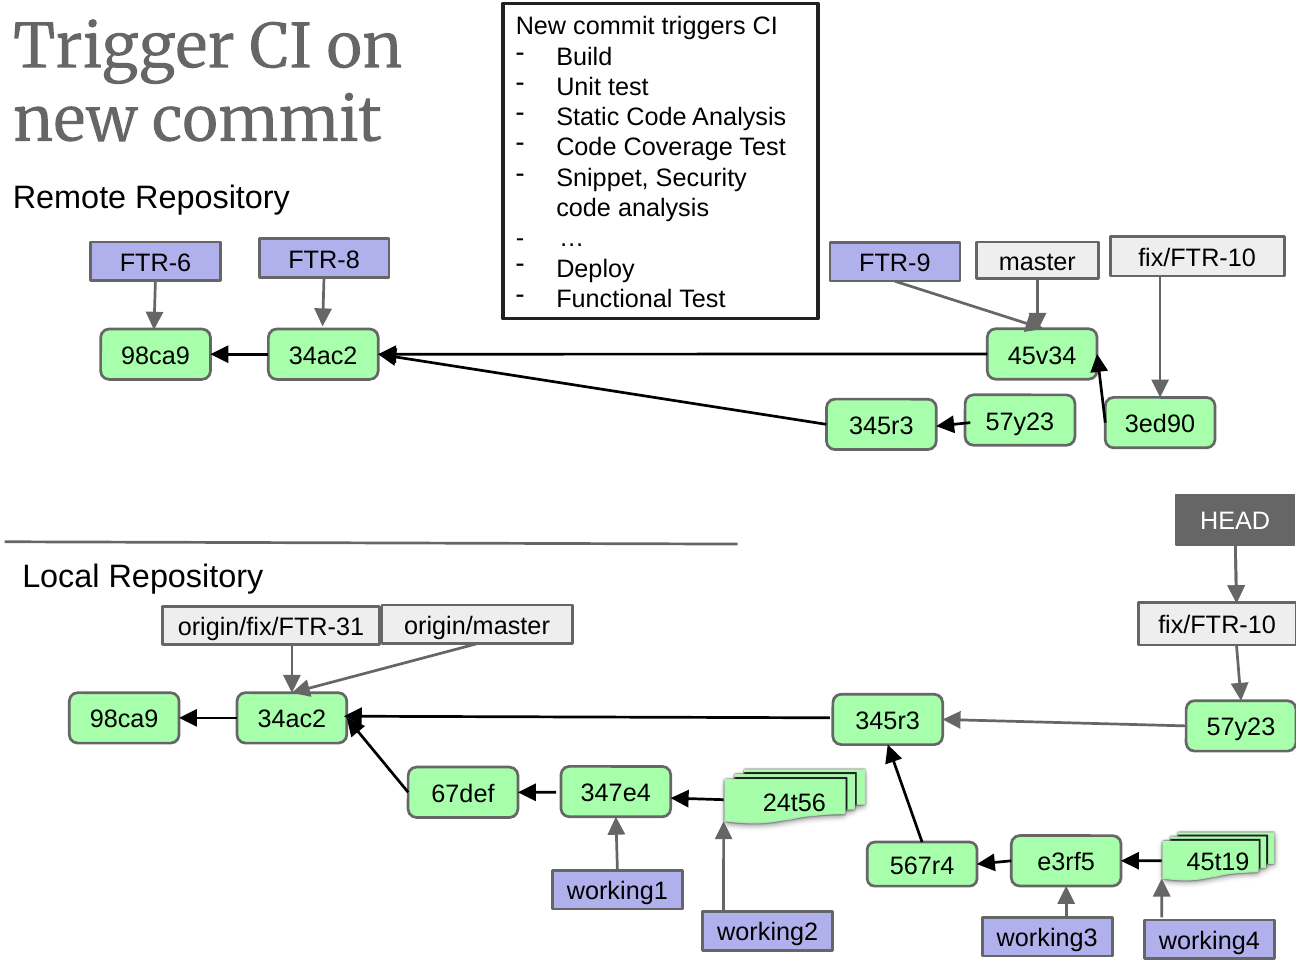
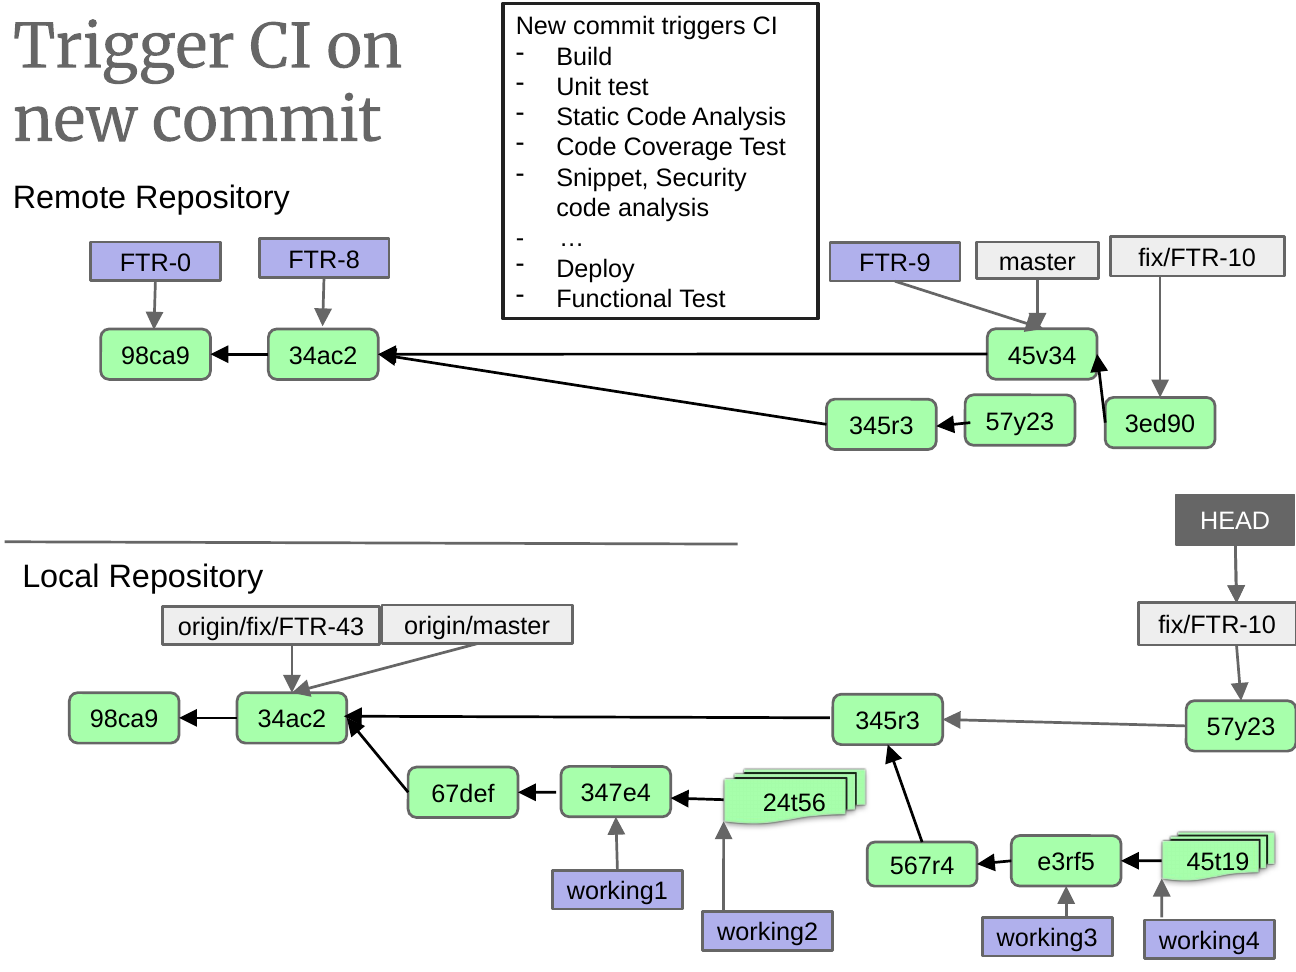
FTR-6: FTR-6 -> FTR-0 (156, 263)
origin/fix/FTR-31: origin/fix/FTR-31 -> origin/fix/FTR-43 (271, 627)
